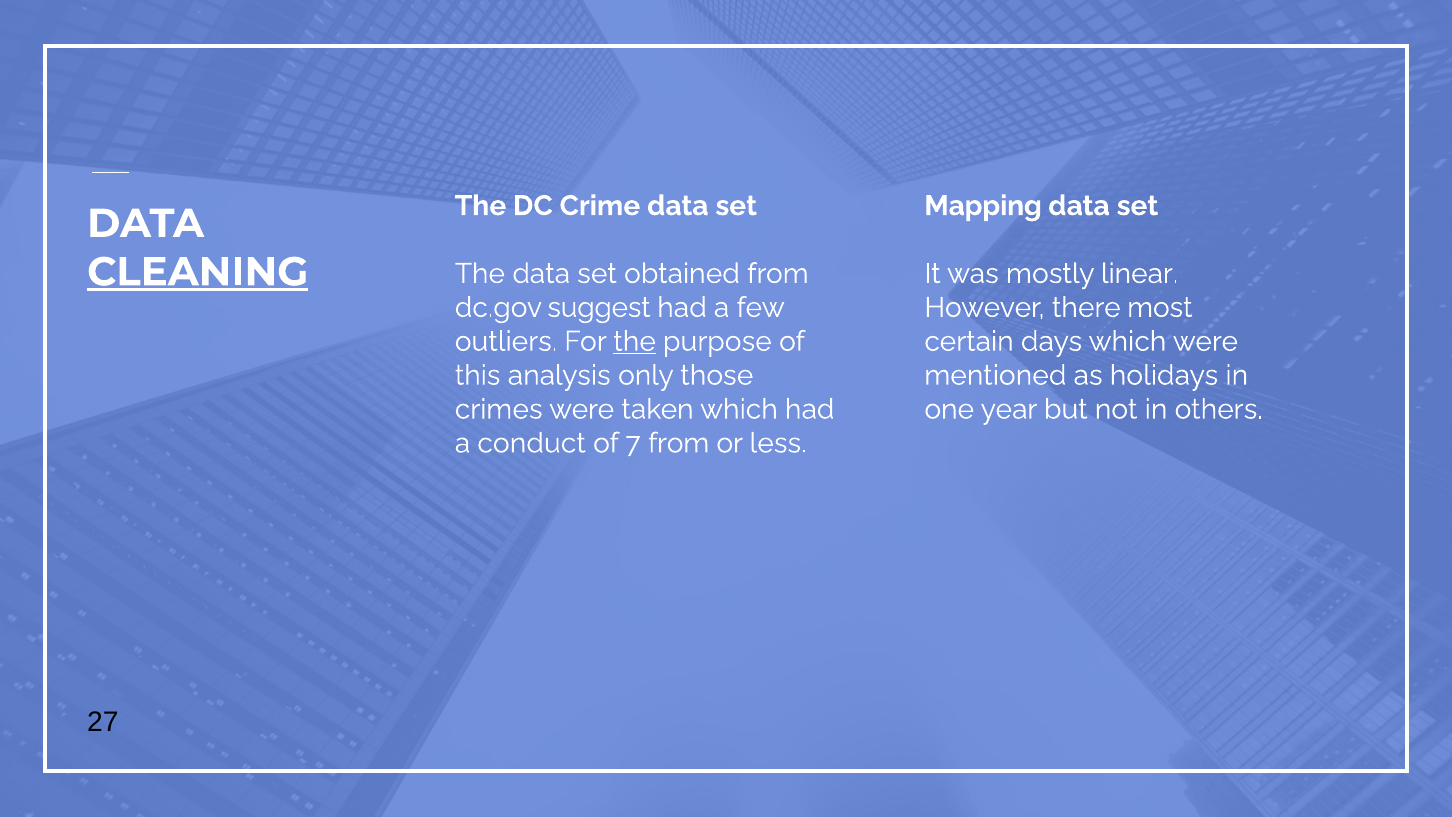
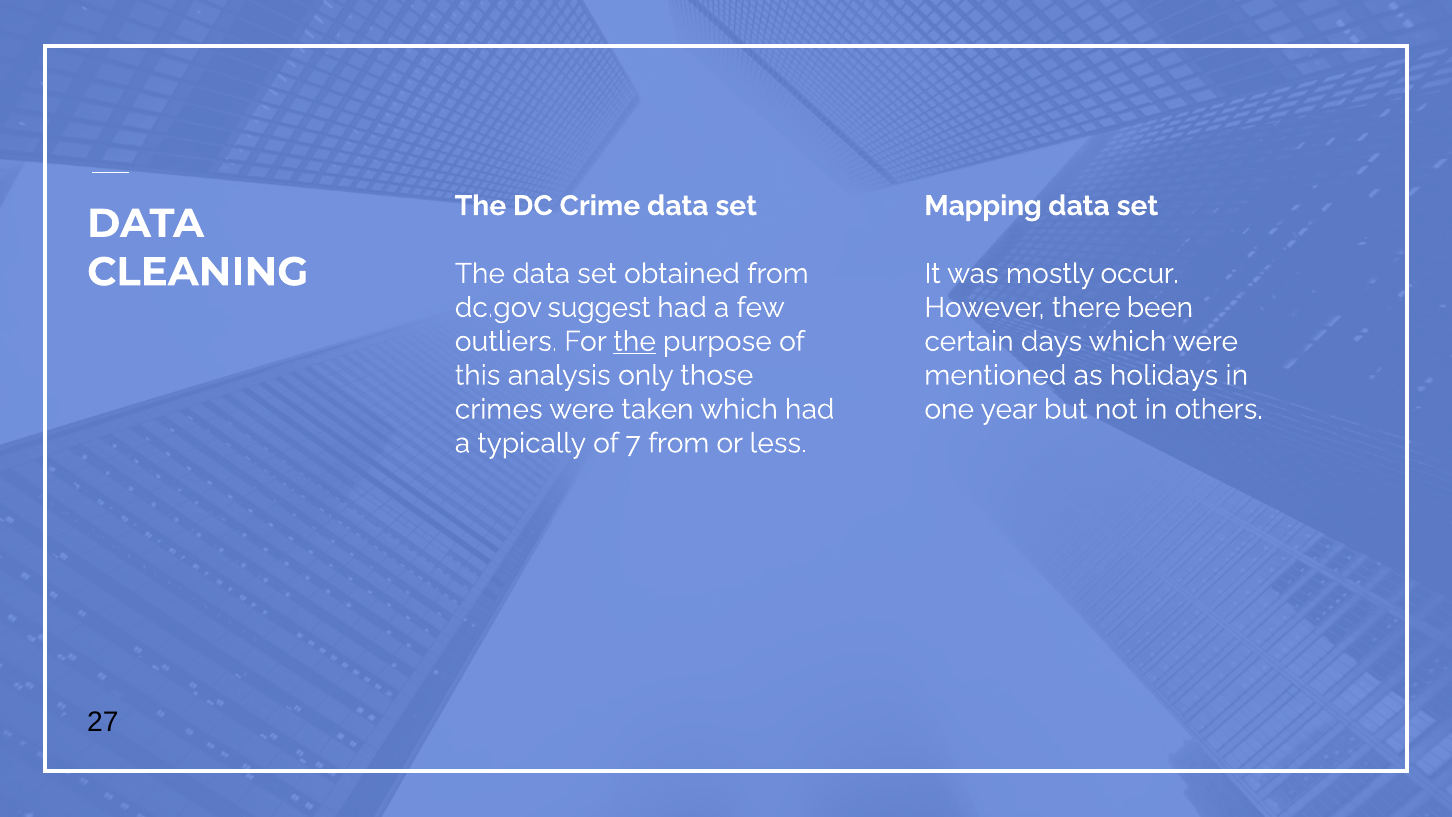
linear: linear -> occur (1140, 274)
CLEANING underline: present -> none (198, 272)
most: most -> been (1160, 307)
conduct: conduct -> typically (532, 443)
